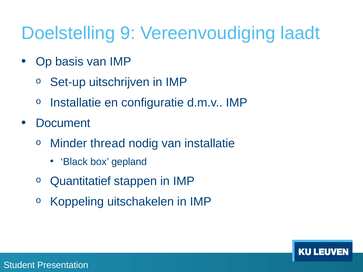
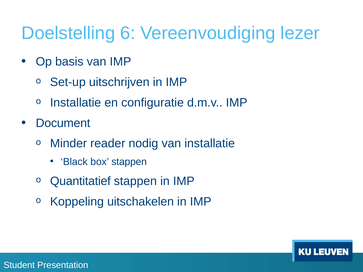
9: 9 -> 6 (128, 33)
laadt: laadt -> lezer (300, 33)
thread: thread -> reader (108, 144)
box gepland: gepland -> stappen (129, 162)
